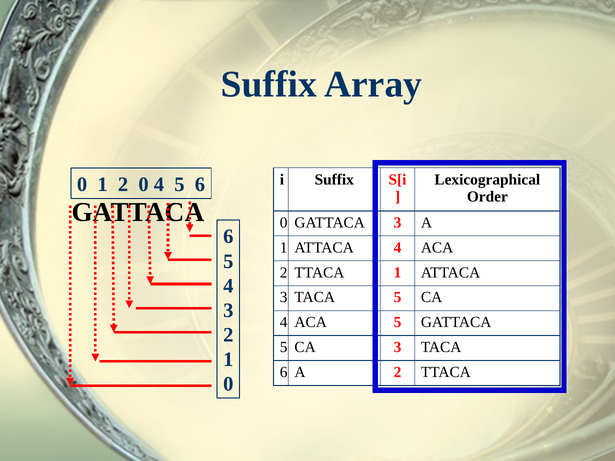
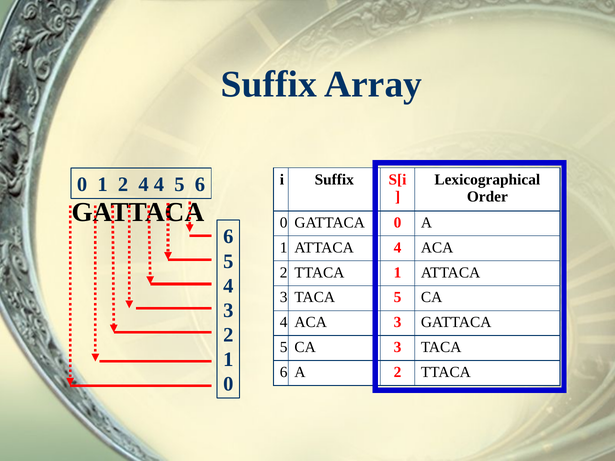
2 0: 0 -> 4 (144, 185)
GATTACA 3: 3 -> 0 (398, 223)
ACA 5: 5 -> 3 (398, 323)
